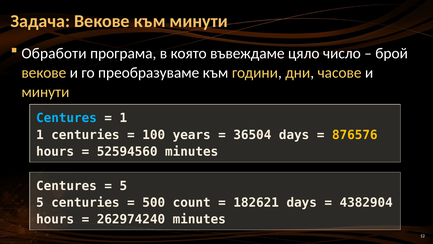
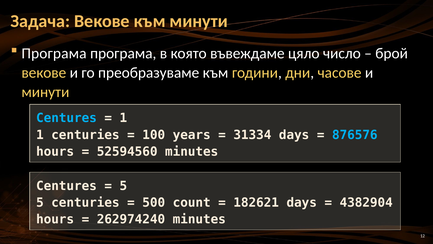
Обработи: Обработи -> Програма (54, 53)
36504: 36504 -> 31334 (252, 135)
876576 colour: yellow -> light blue (355, 135)
